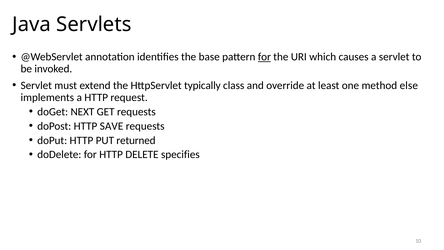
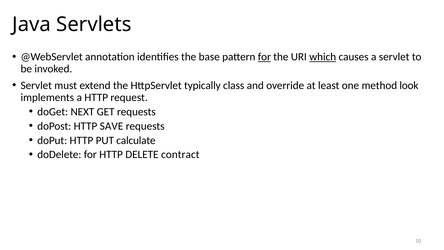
which underline: none -> present (323, 57)
else: else -> look (409, 85)
returned: returned -> calculate (136, 140)
specifies: specifies -> contract (180, 154)
